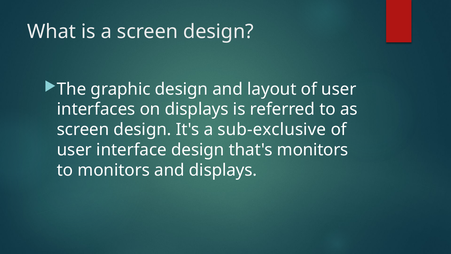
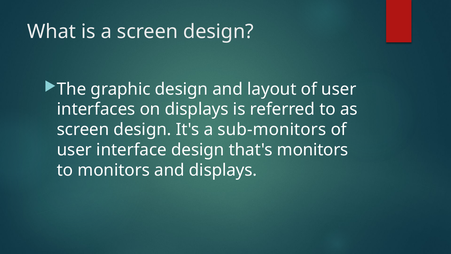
sub-exclusive: sub-exclusive -> sub-monitors (272, 130)
